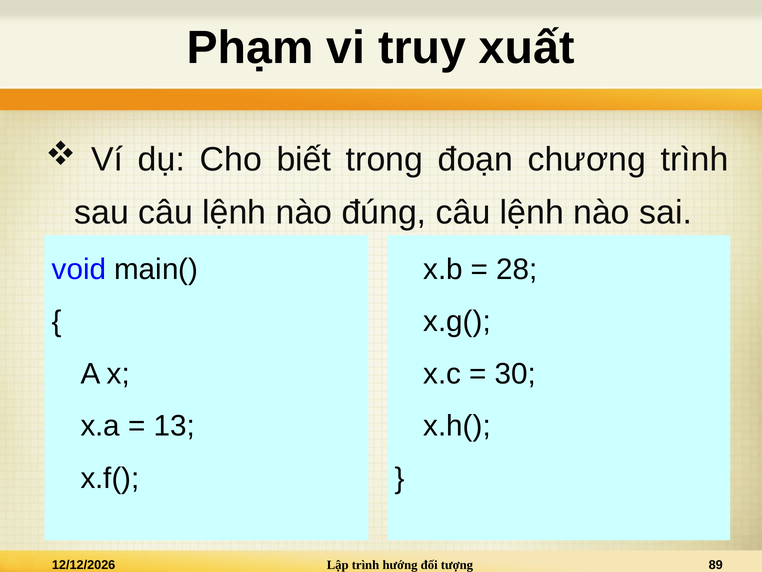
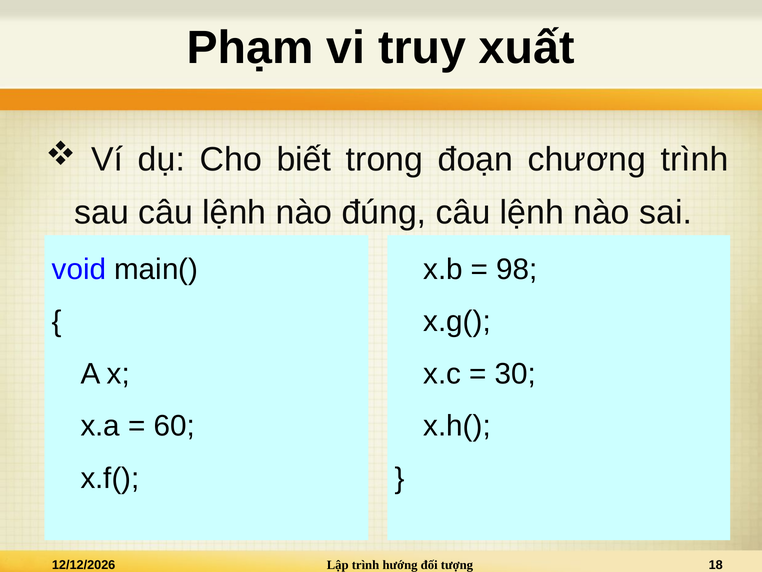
28: 28 -> 98 (517, 269)
13: 13 -> 60 (174, 426)
89: 89 -> 18 (716, 565)
